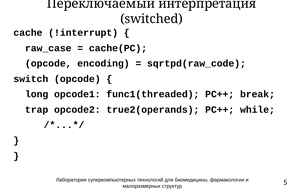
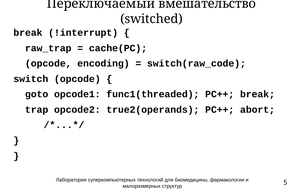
интерпретация: интерпретация -> вмешательство (207, 4)
cache: cache -> break (28, 33)
raw_case: raw_case -> raw_trap (48, 48)
sqrtpd(raw_code: sqrtpd(raw_code -> switch(raw_code (196, 63)
long: long -> goto (37, 94)
while: while -> abort (257, 109)
